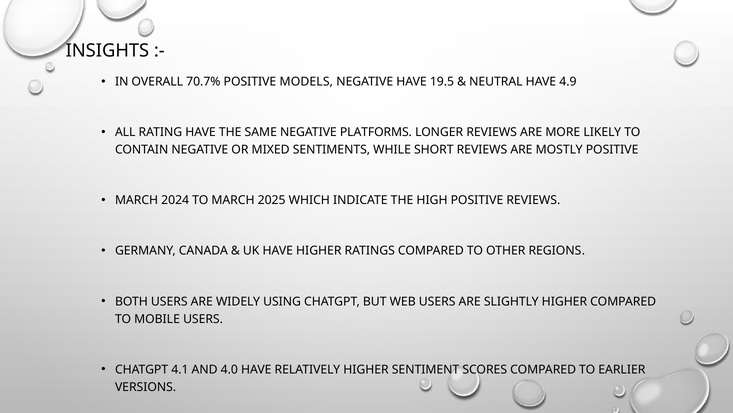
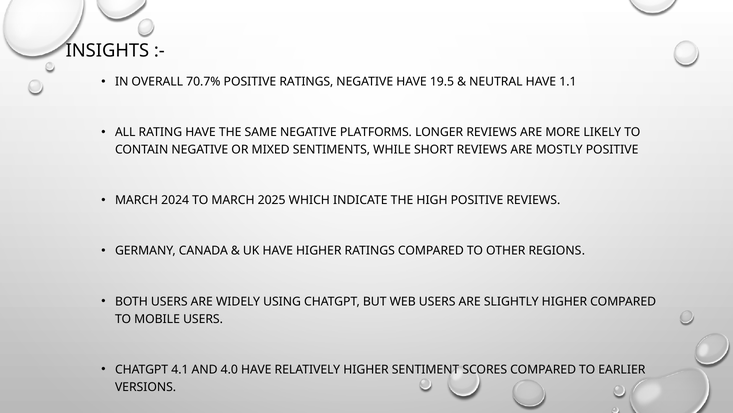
POSITIVE MODELS: MODELS -> RATINGS (306, 82)
4.9: 4.9 -> 1.1 (568, 82)
